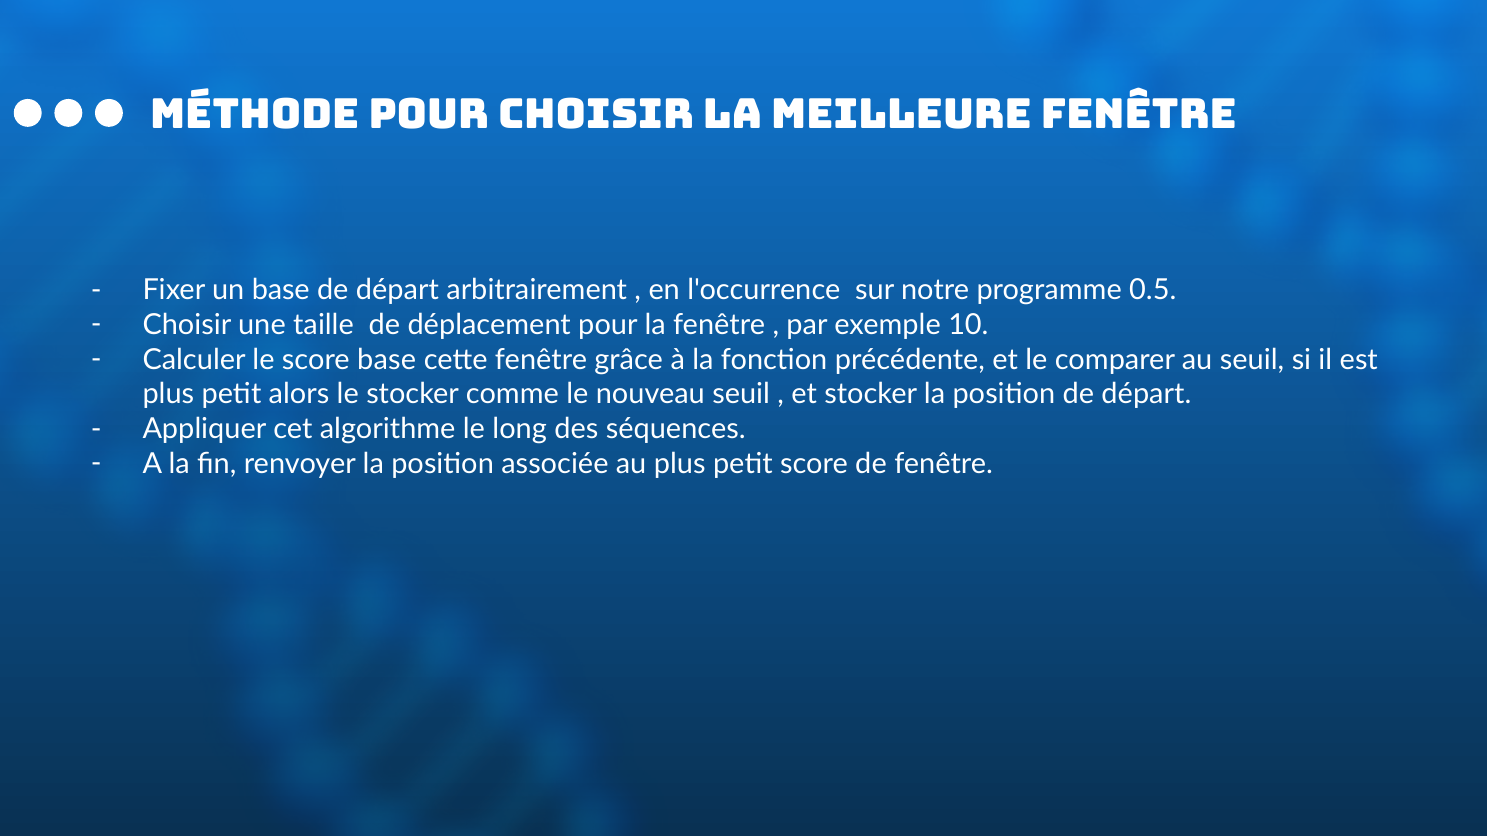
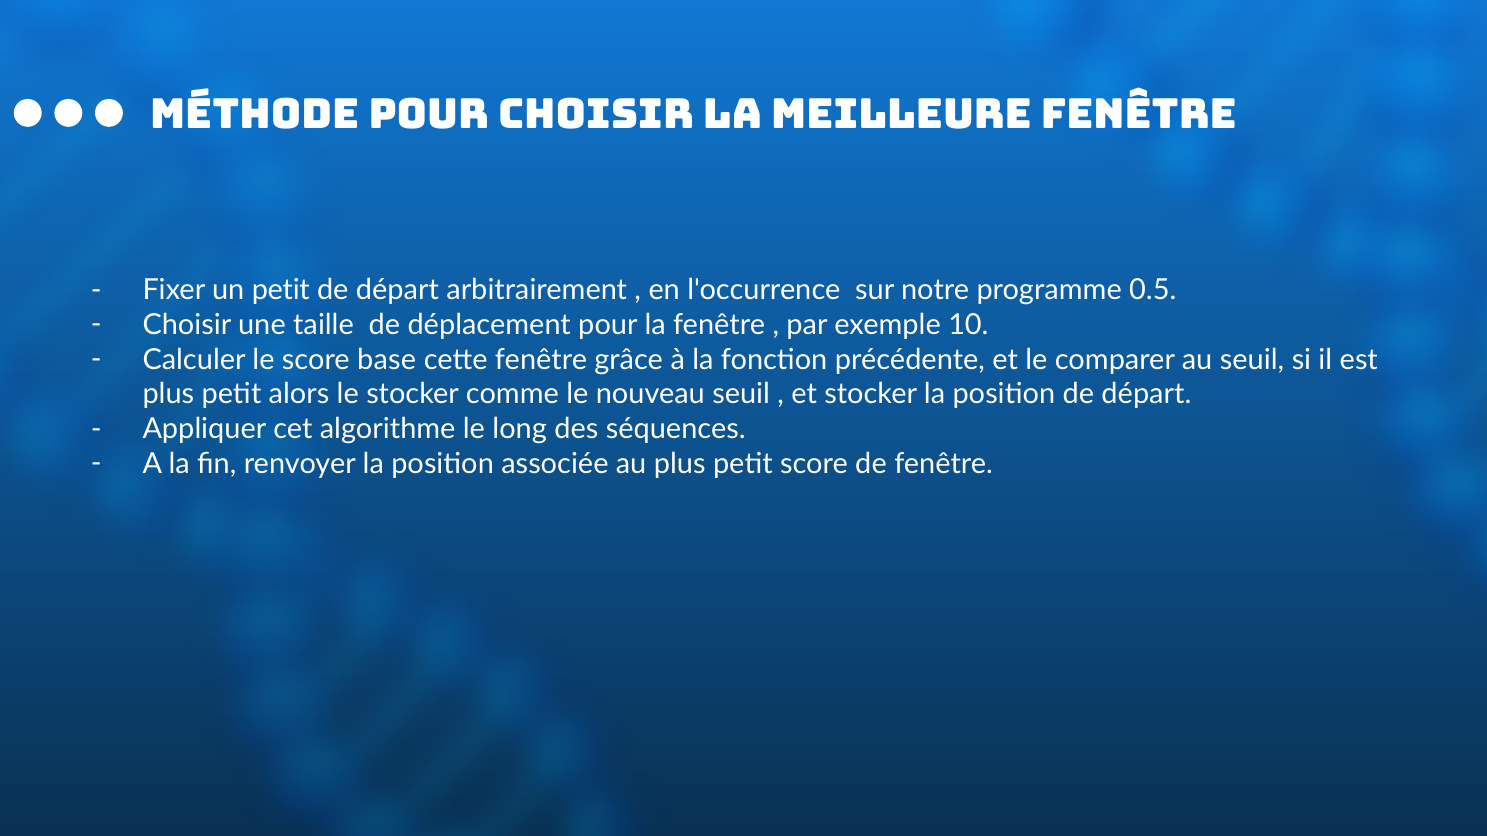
un base: base -> petit (281, 290)
